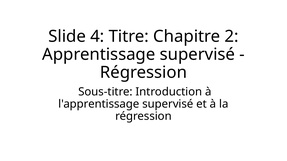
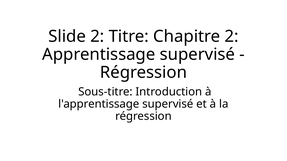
Slide 4: 4 -> 2 (97, 36)
